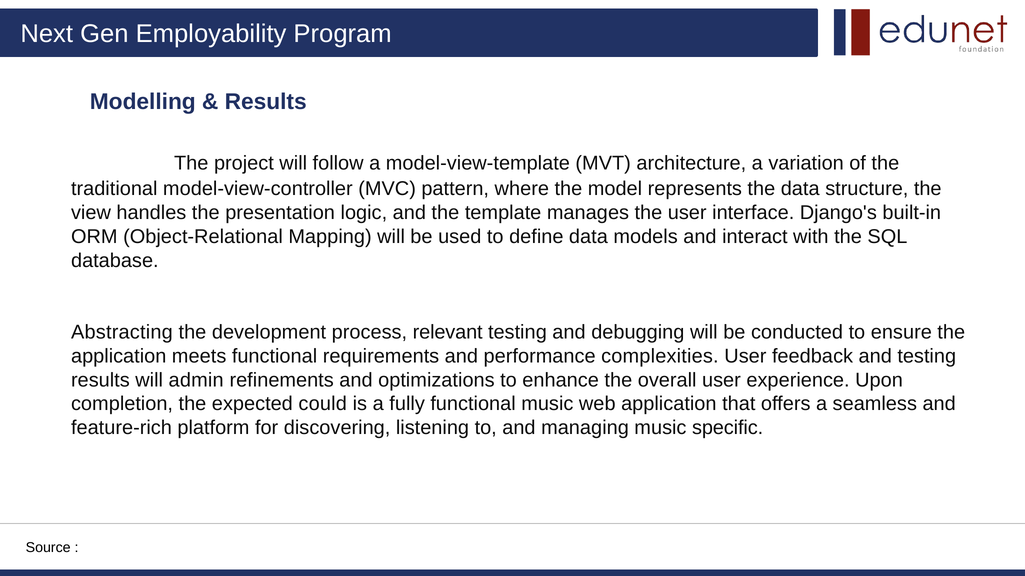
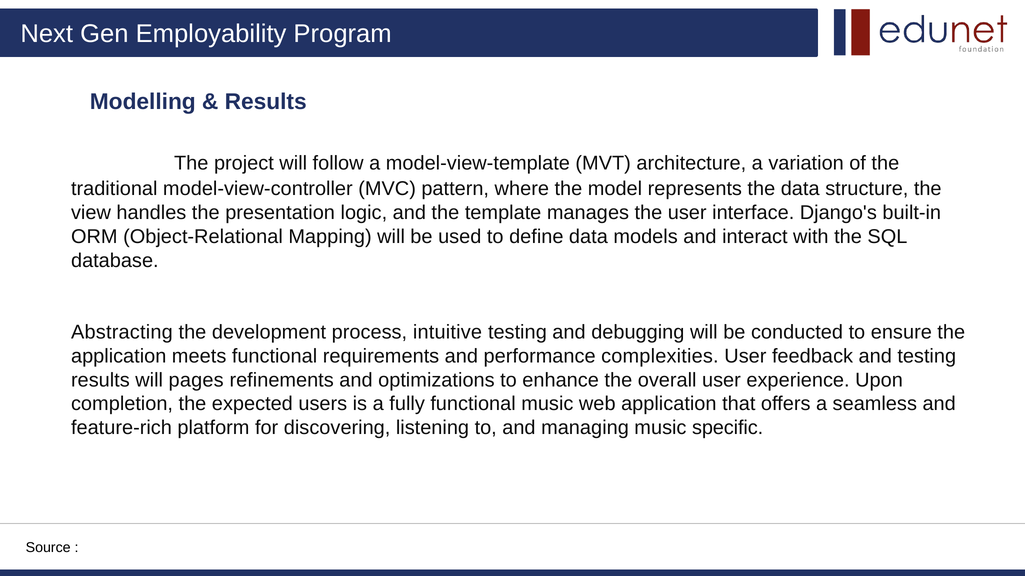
relevant: relevant -> intuitive (447, 333)
admin: admin -> pages (196, 380)
could: could -> users (323, 404)
